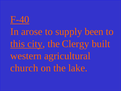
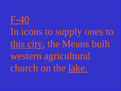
arose: arose -> icons (32, 32)
been: been -> ones (94, 32)
Clergy: Clergy -> Means (75, 44)
lake underline: none -> present (78, 68)
